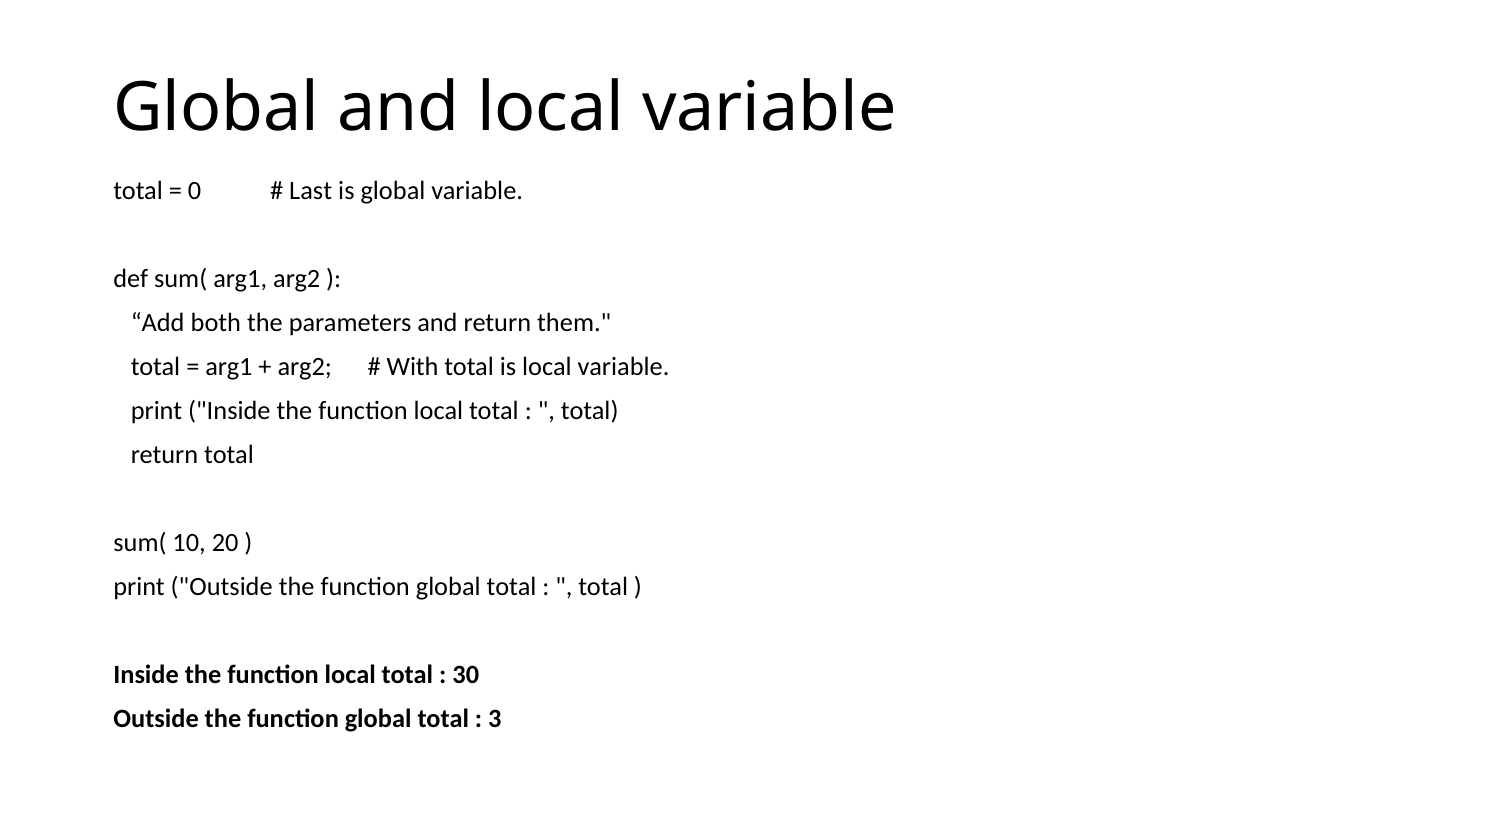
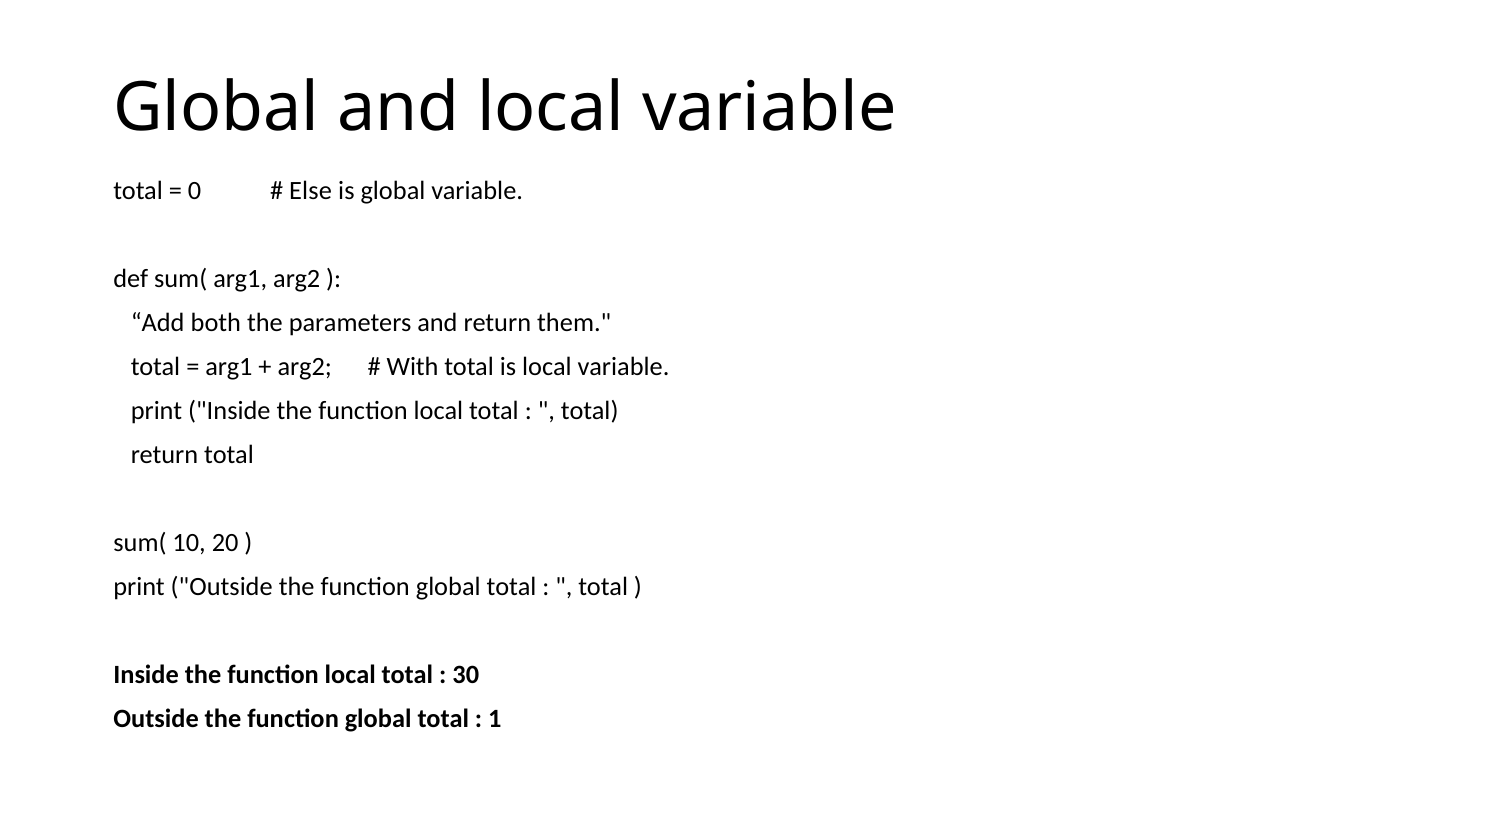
Last: Last -> Else (311, 191)
3: 3 -> 1 (495, 718)
